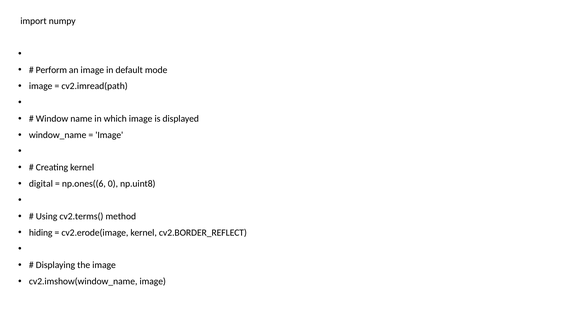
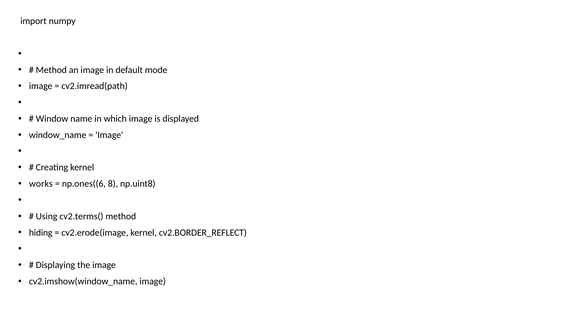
Perform: Perform -> Method (51, 70)
digital: digital -> works (41, 184)
0: 0 -> 8 (113, 184)
